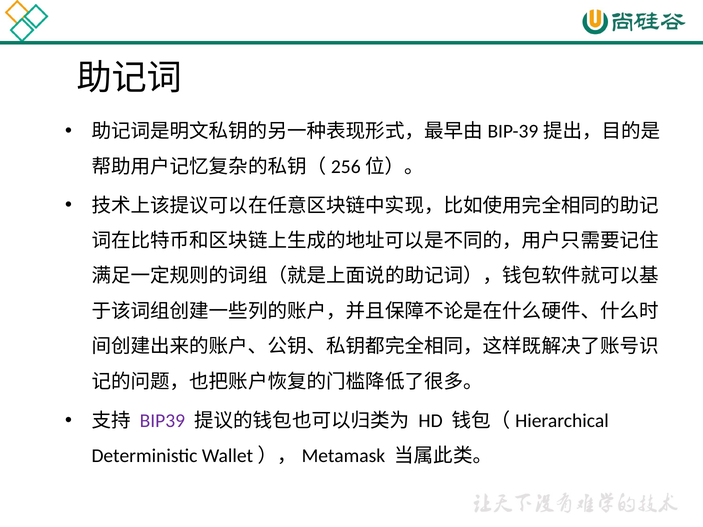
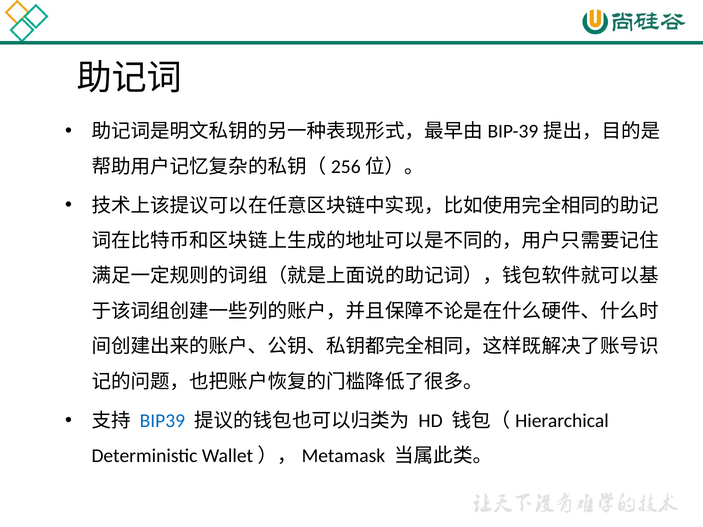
BIP39 colour: purple -> blue (162, 421)
